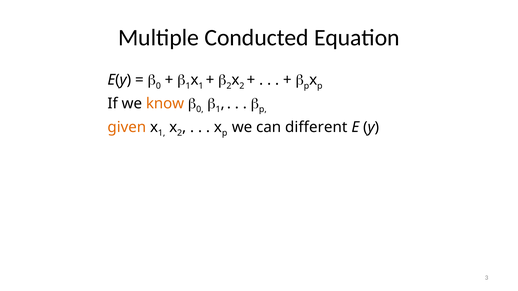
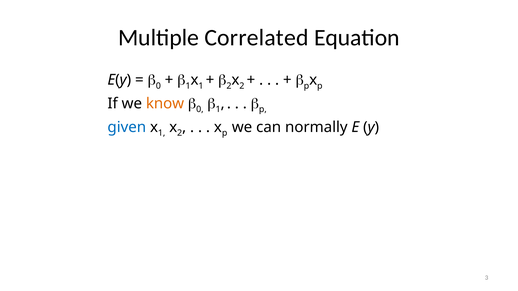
Conducted: Conducted -> Correlated (257, 38)
given colour: orange -> blue (127, 127)
different: different -> normally (316, 127)
